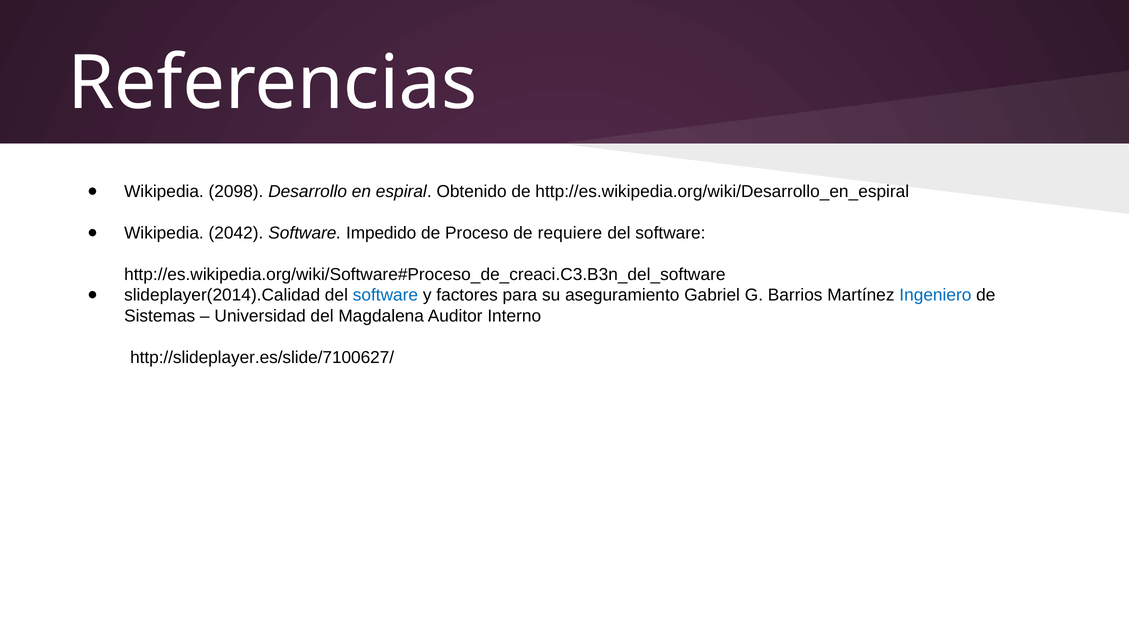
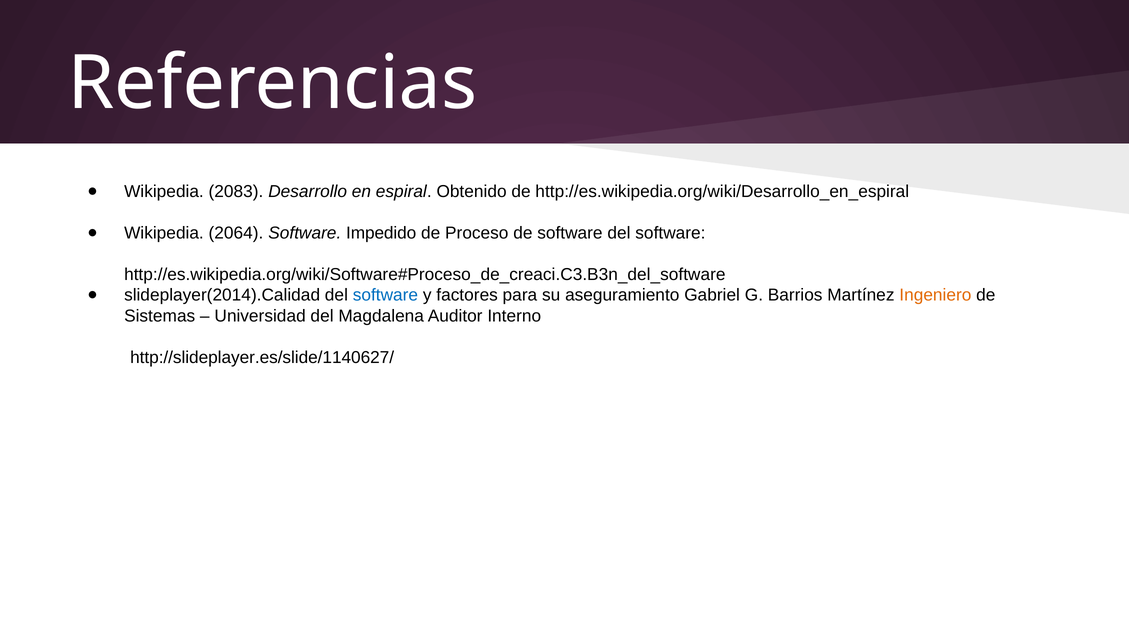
2098: 2098 -> 2083 (236, 192)
2042: 2042 -> 2064 (236, 233)
de requiere: requiere -> software (570, 233)
Ingeniero colour: blue -> orange (935, 295)
http://slideplayer.es/slide/7100627/: http://slideplayer.es/slide/7100627/ -> http://slideplayer.es/slide/1140627/ (262, 357)
